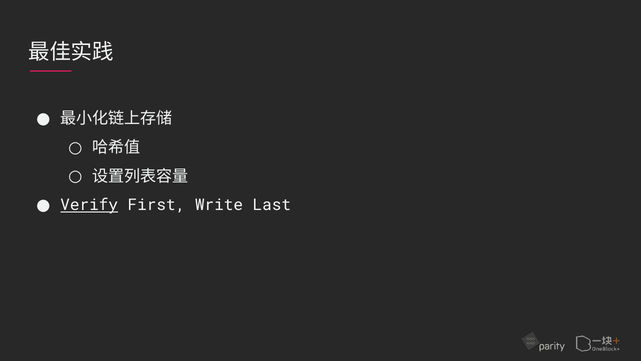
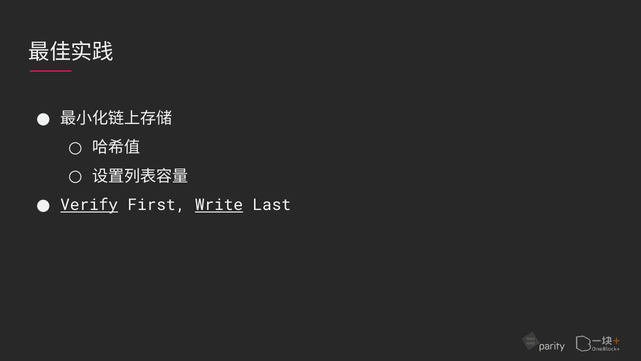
Write underline: none -> present (219, 205)
